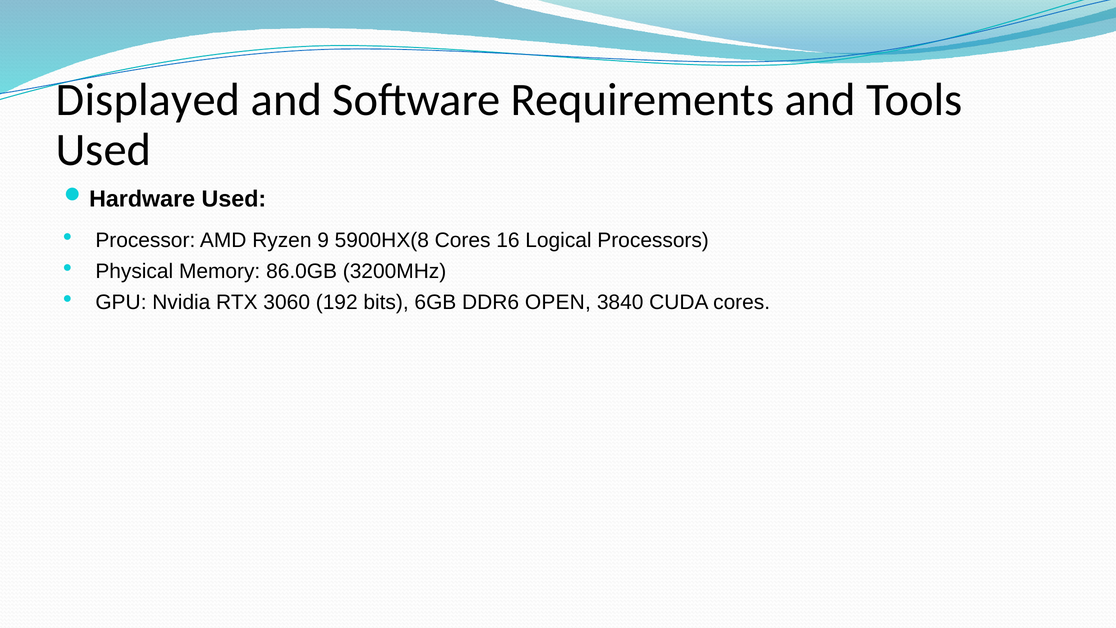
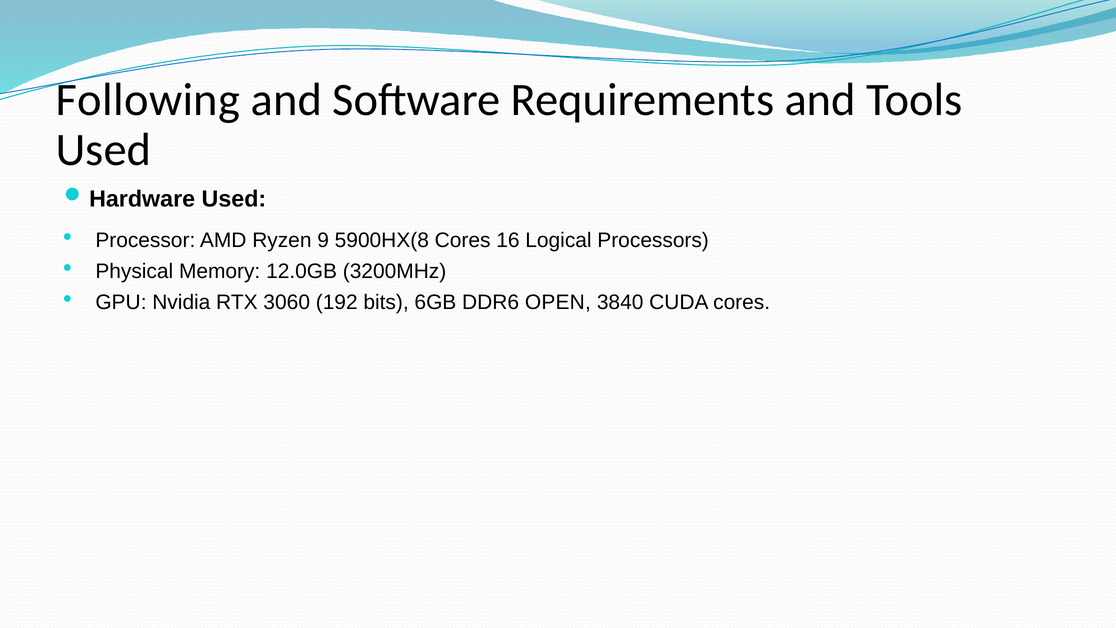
Displayed: Displayed -> Following (148, 100)
86.0GB: 86.0GB -> 12.0GB (302, 271)
